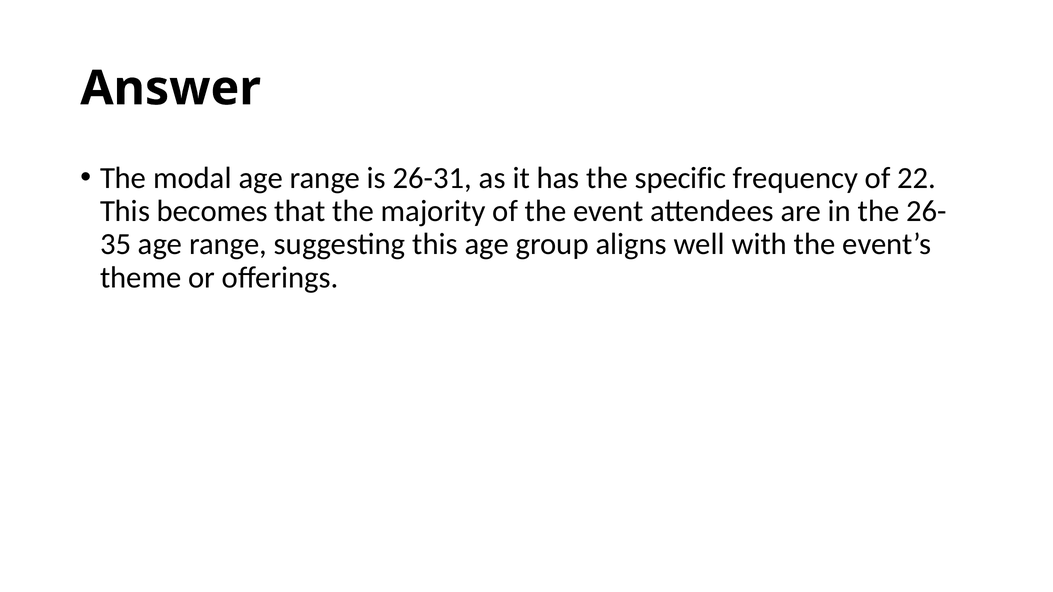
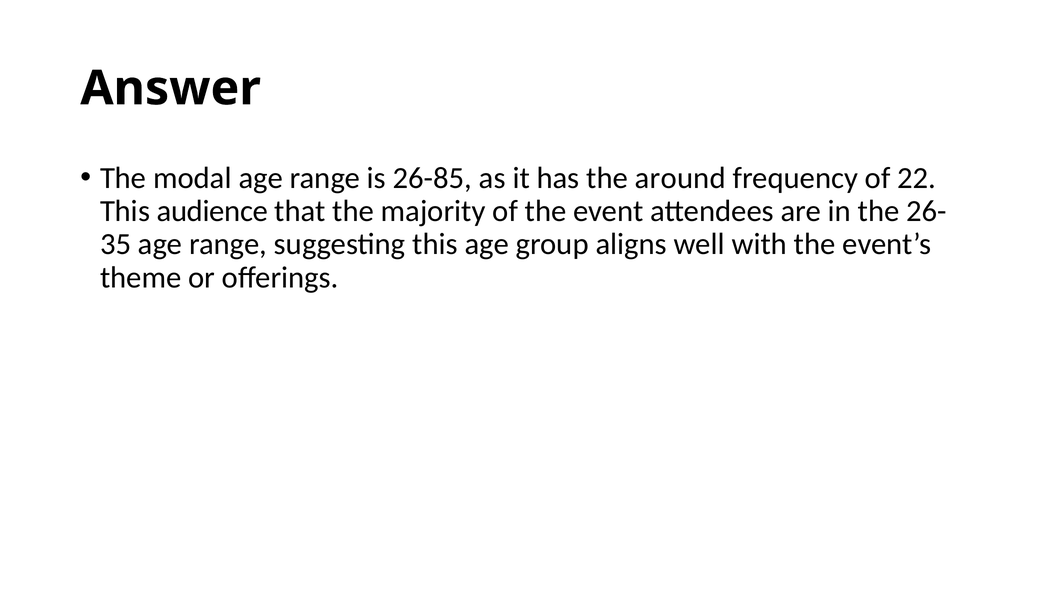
26-31: 26-31 -> 26-85 (432, 178)
specific: specific -> around (680, 178)
becomes: becomes -> audience (212, 211)
